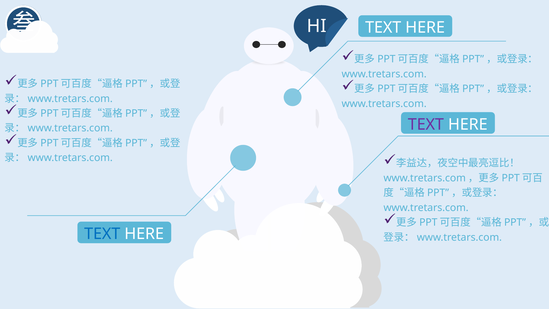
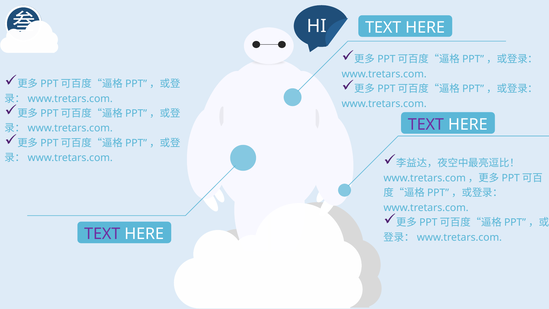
TEXT colour: blue -> purple (102, 234)
